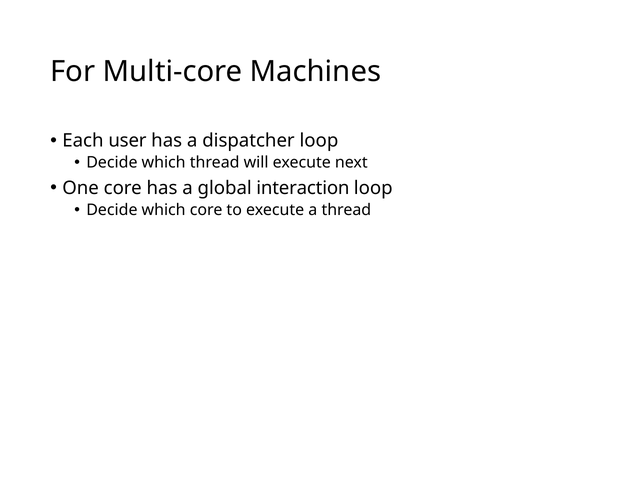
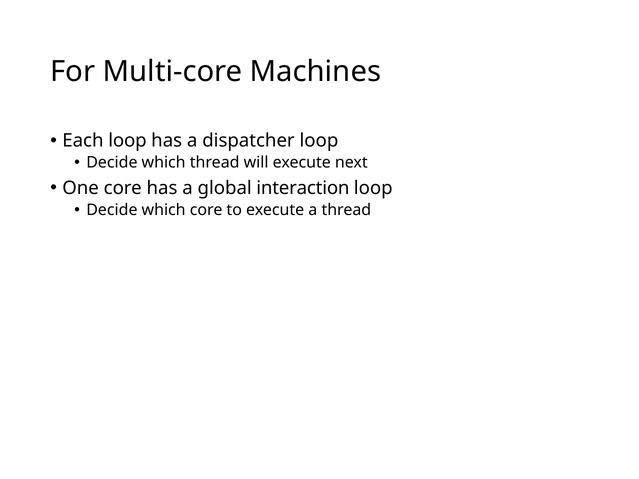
Each user: user -> loop (127, 141)
